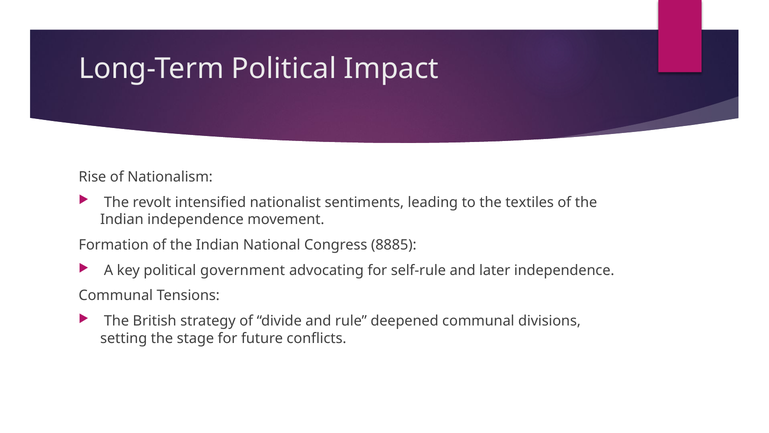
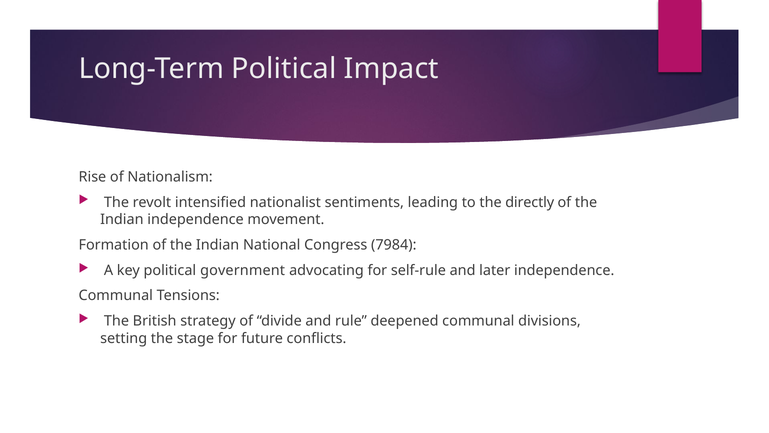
textiles: textiles -> directly (530, 202)
8885: 8885 -> 7984 (394, 245)
